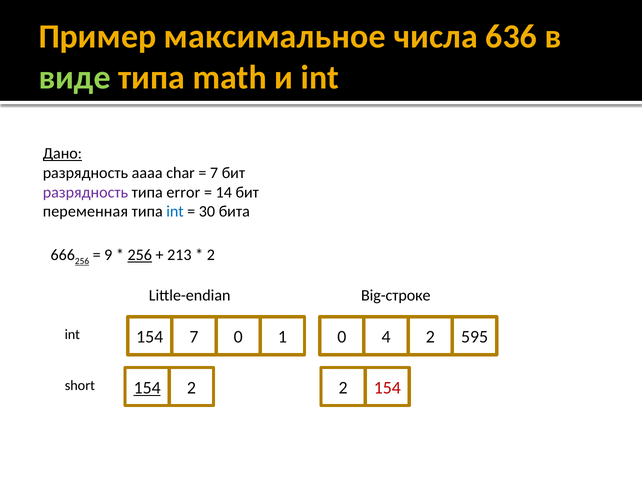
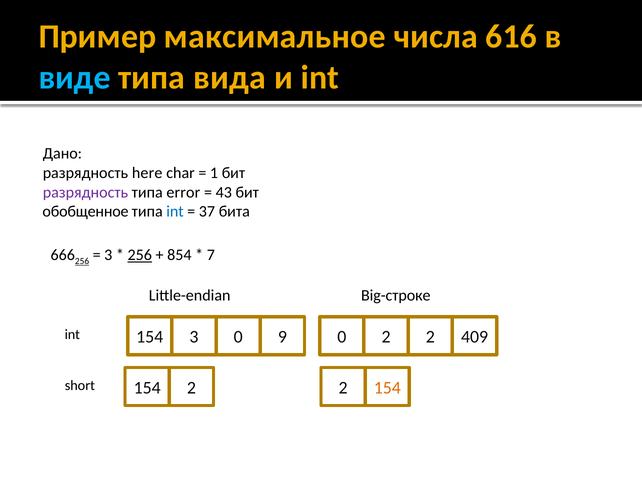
636: 636 -> 616 (511, 37)
виде colour: light green -> light blue (75, 77)
math: math -> вида (230, 77)
Дано underline: present -> none (62, 154)
aaaa: aaaa -> here (147, 173)
7: 7 -> 1 (214, 173)
14: 14 -> 43 (224, 192)
переменная: переменная -> обобщенное (86, 211)
30: 30 -> 37 (207, 211)
9: 9 -> 3 (108, 255)
213: 213 -> 854 (179, 255)
2: 2 -> 7 (211, 255)
154 7: 7 -> 3 (194, 337)
1: 1 -> 9 (282, 337)
0 4: 4 -> 2 (386, 337)
595: 595 -> 409 (475, 337)
154 underline: present -> none (147, 387)
154 colour: red -> orange (387, 387)
